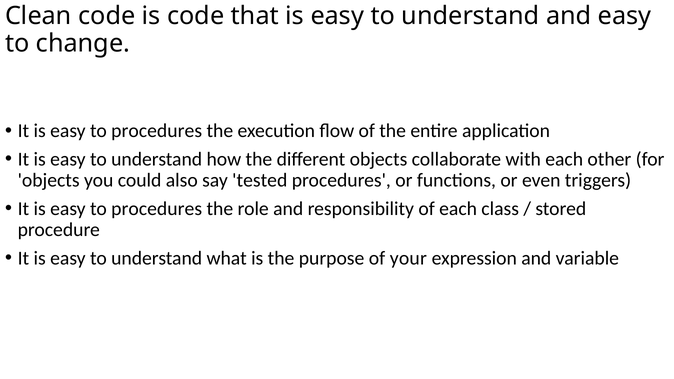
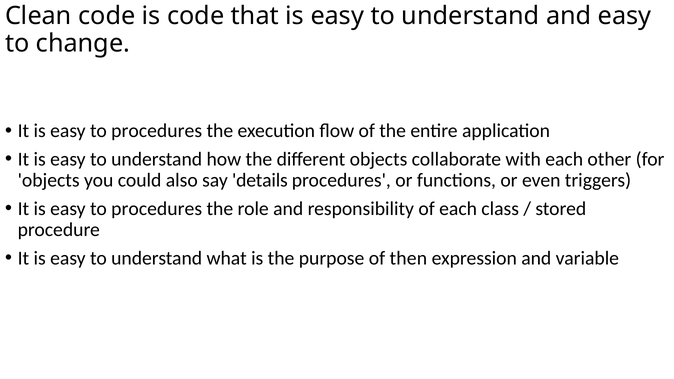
tested: tested -> details (260, 180)
your: your -> then (408, 258)
